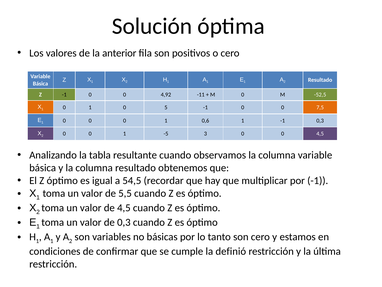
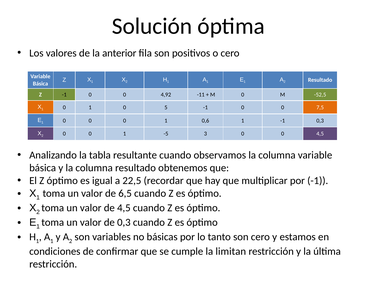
54,5: 54,5 -> 22,5 (132, 180)
5,5: 5,5 -> 6,5 (125, 193)
definió: definió -> limitan (231, 251)
